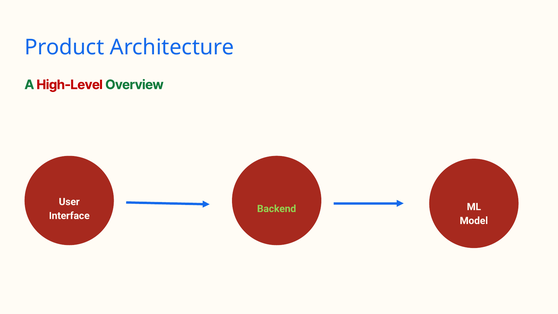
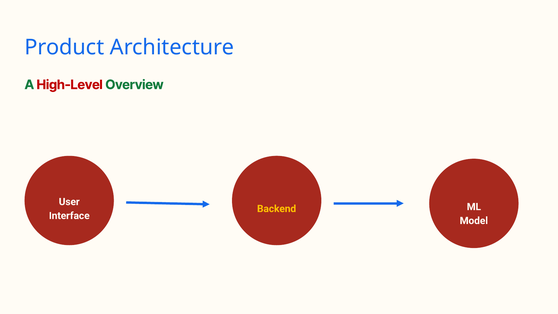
Backend colour: light green -> yellow (277, 209)
